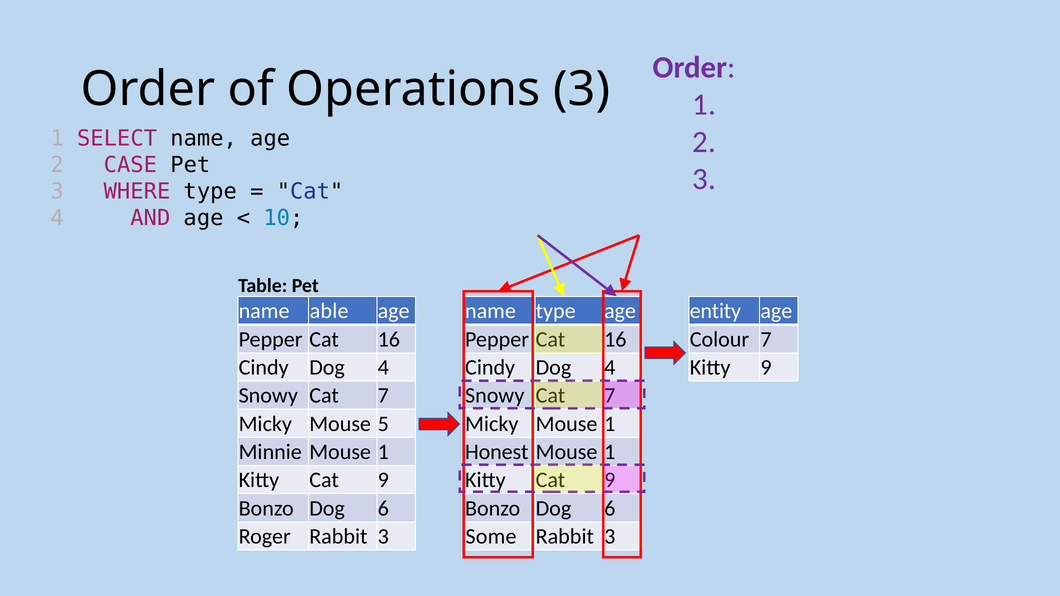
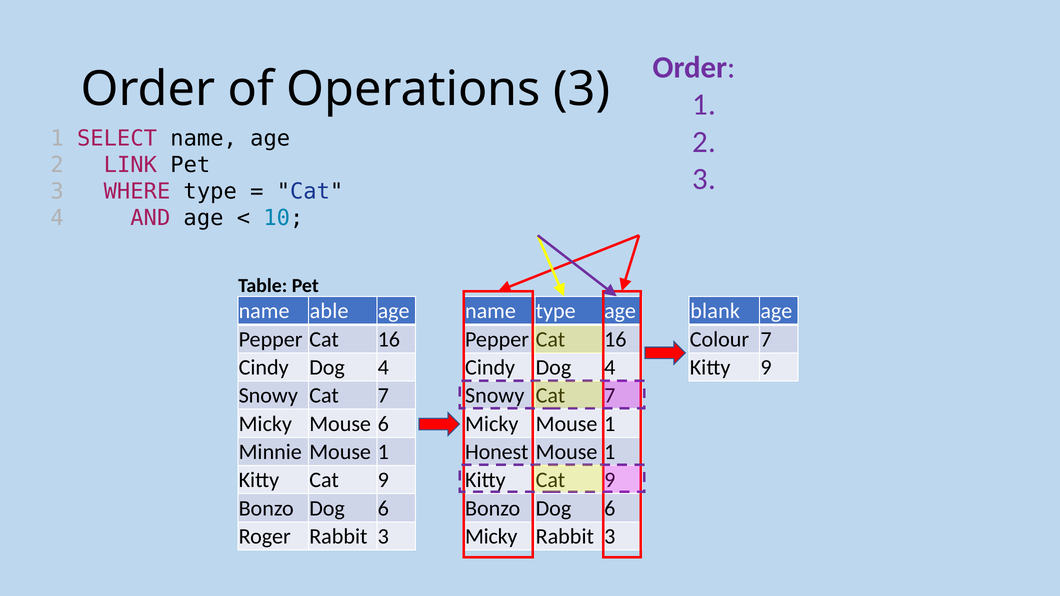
CASE: CASE -> LINK (130, 165)
entity: entity -> blank (715, 311)
Mouse 5: 5 -> 6 (383, 424)
Some: Some -> Micky (491, 537)
